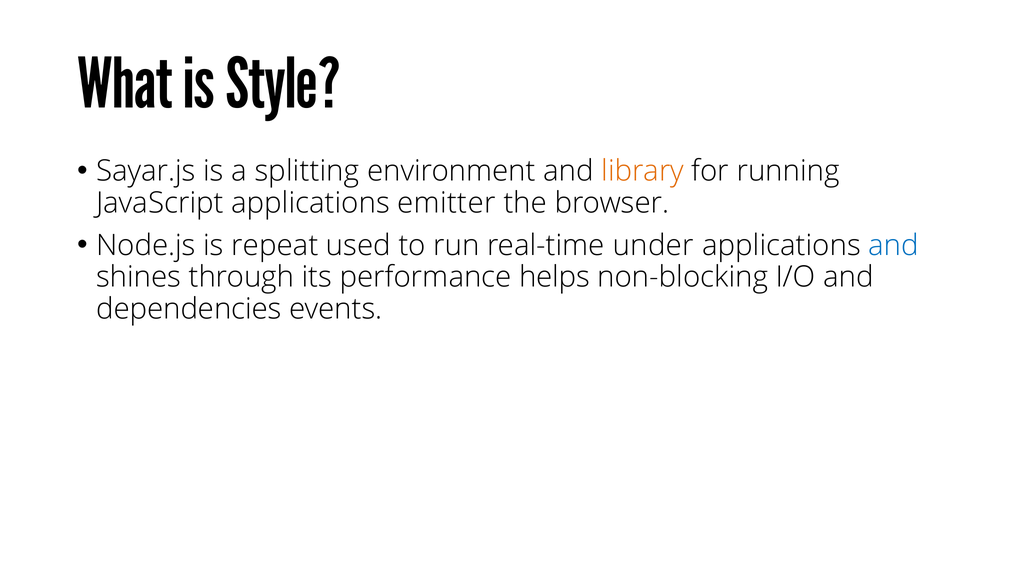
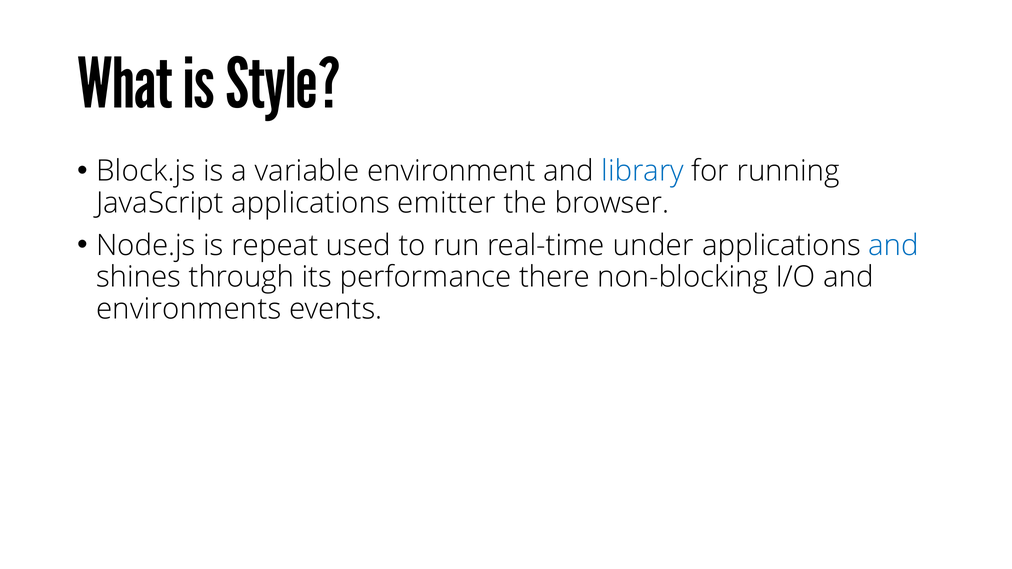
Sayar.js: Sayar.js -> Block.js (146, 171)
splitting: splitting -> variable (307, 171)
library colour: orange -> blue (643, 171)
helps: helps -> there (555, 277)
dependencies: dependencies -> environments (189, 309)
